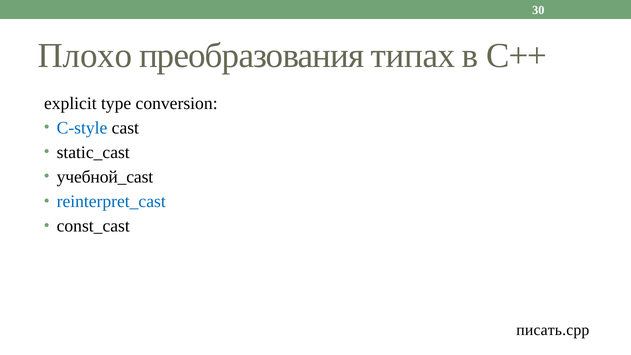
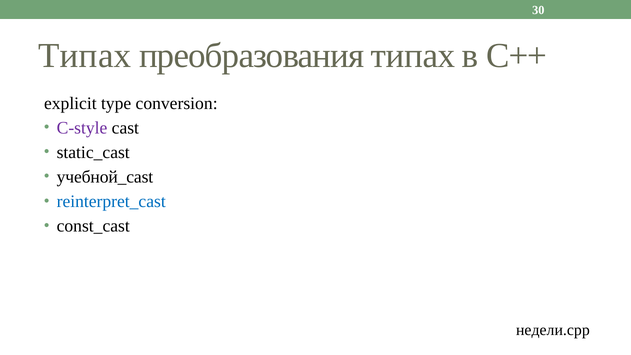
Плохо: Плохо -> Типах (85, 56)
С-style colour: blue -> purple (82, 128)
писать.cpp: писать.cpp -> недели.cpp (553, 330)
